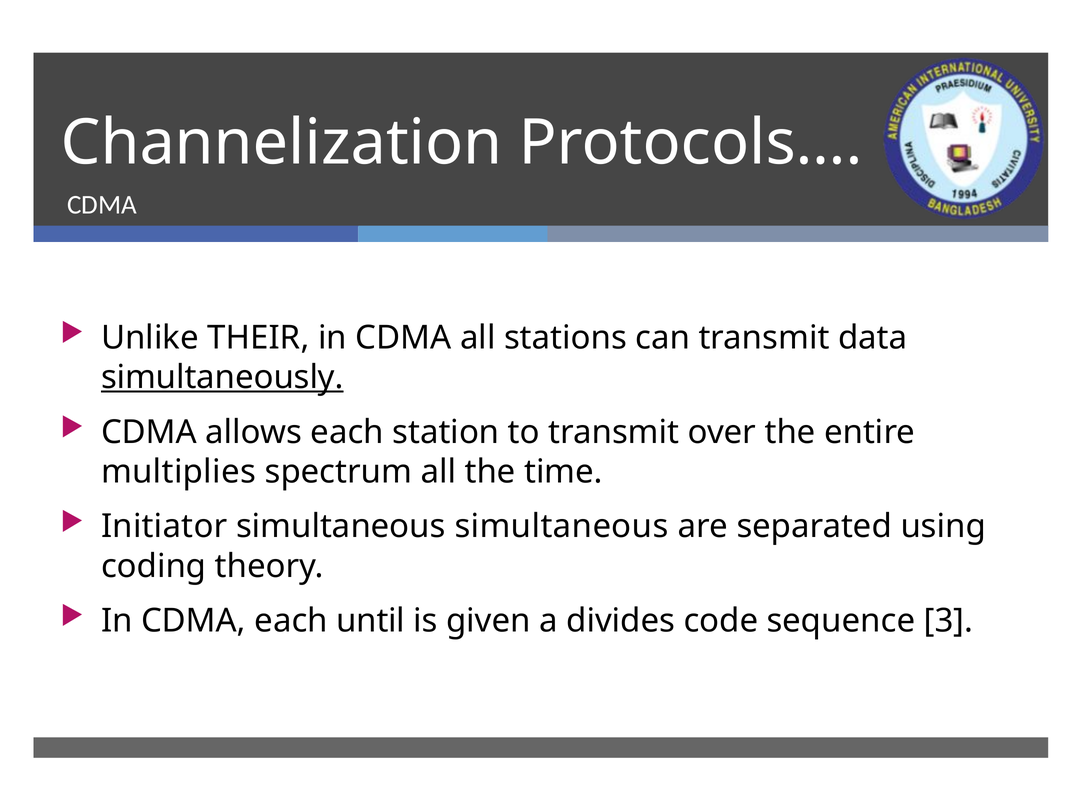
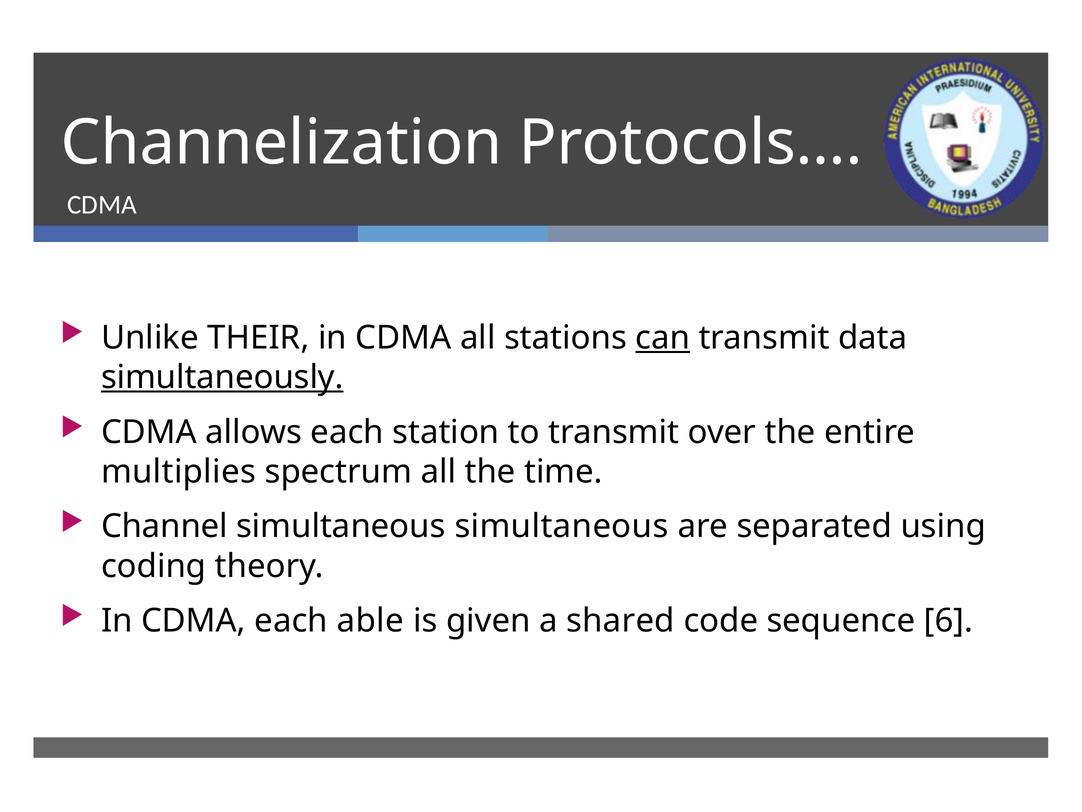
can underline: none -> present (663, 338)
Initiator: Initiator -> Channel (164, 526)
until: until -> able (370, 621)
divides: divides -> shared (621, 621)
3: 3 -> 6 (948, 621)
